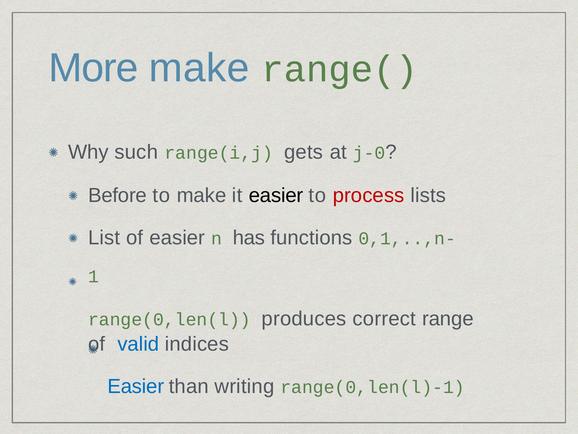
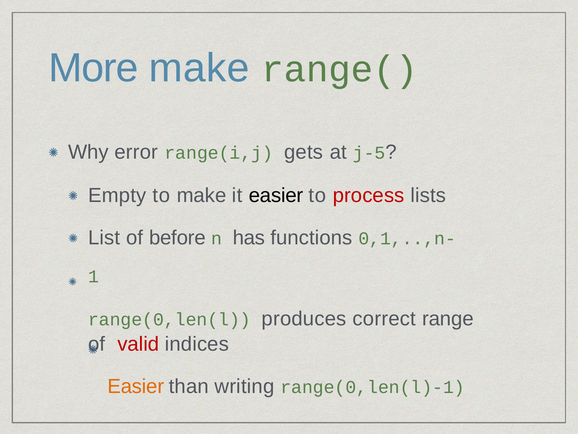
such: such -> error (136, 152)
j-0: j-0 -> j-5 (369, 153)
Before: Before -> Empty (117, 195)
of easier: easier -> before (177, 237)
valid colour: blue -> red (138, 344)
Easier colour: blue -> orange (136, 386)
